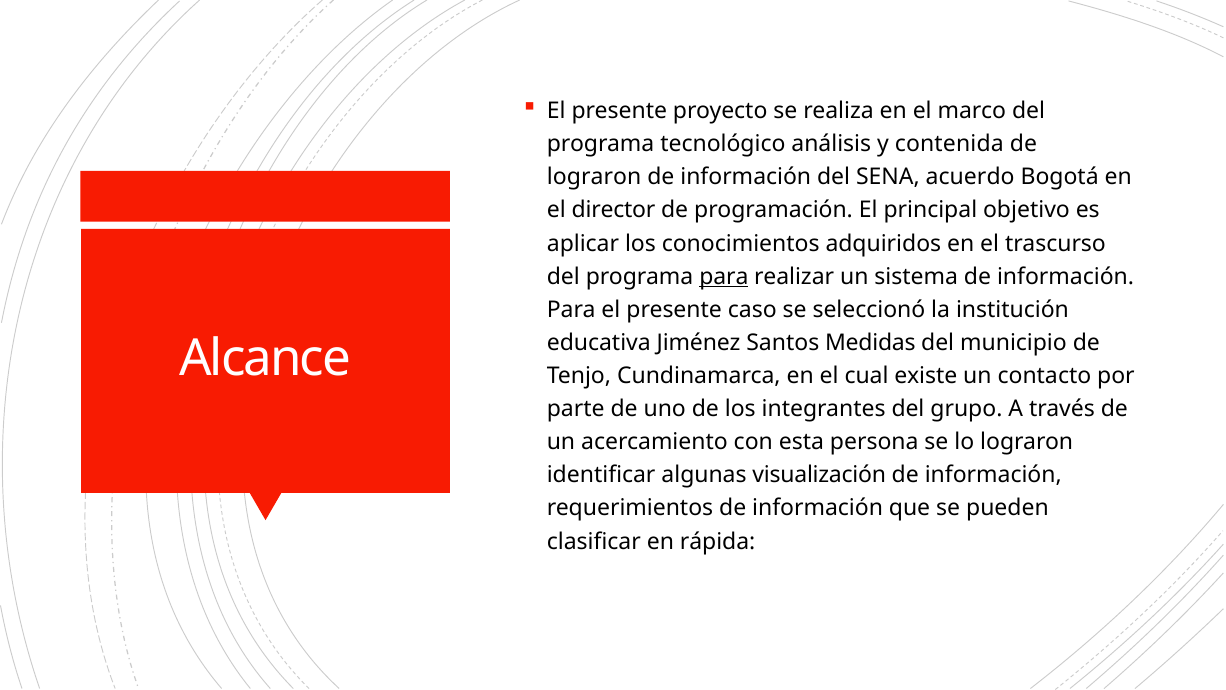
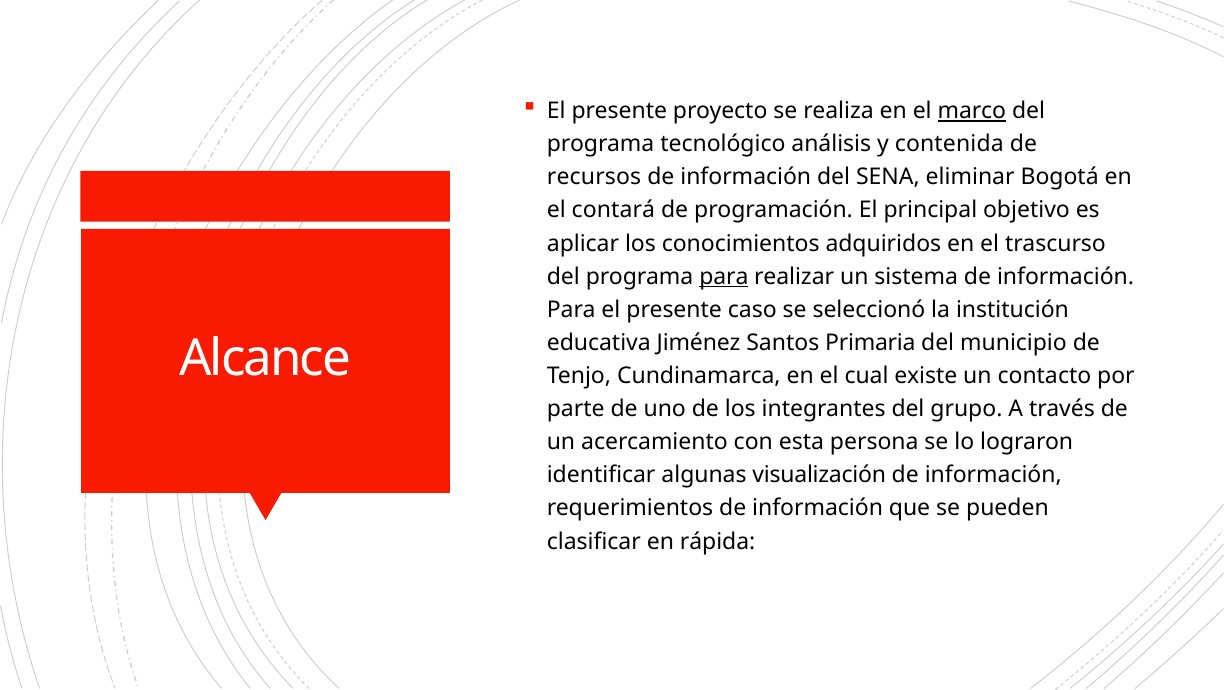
marco underline: none -> present (972, 111)
lograron: lograron -> recursos (594, 177)
acuerdo: acuerdo -> eliminar (970, 177)
director: director -> contará (613, 210)
Medidas: Medidas -> Primaria (870, 343)
